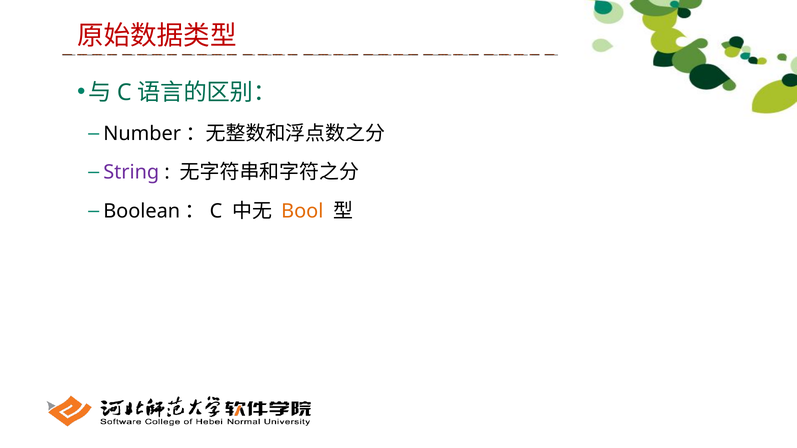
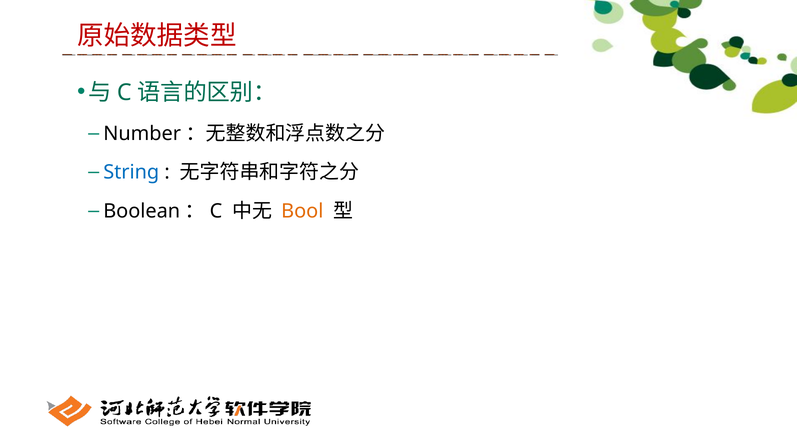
String colour: purple -> blue (131, 173)
